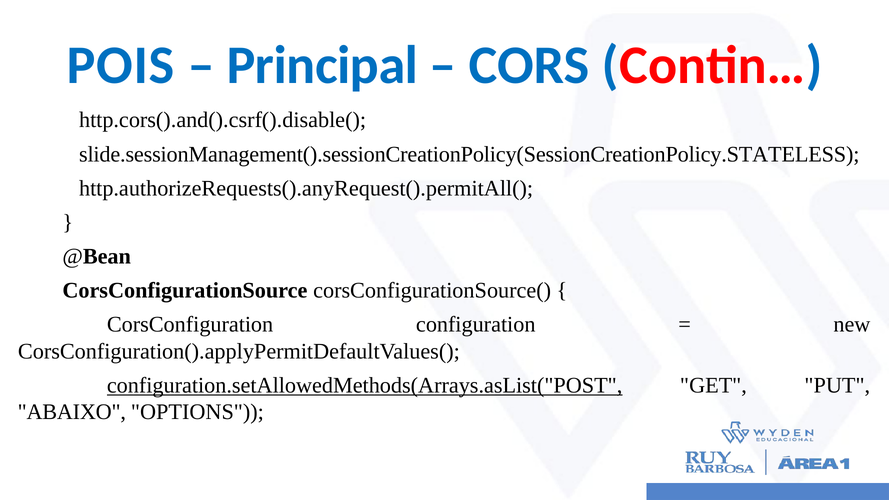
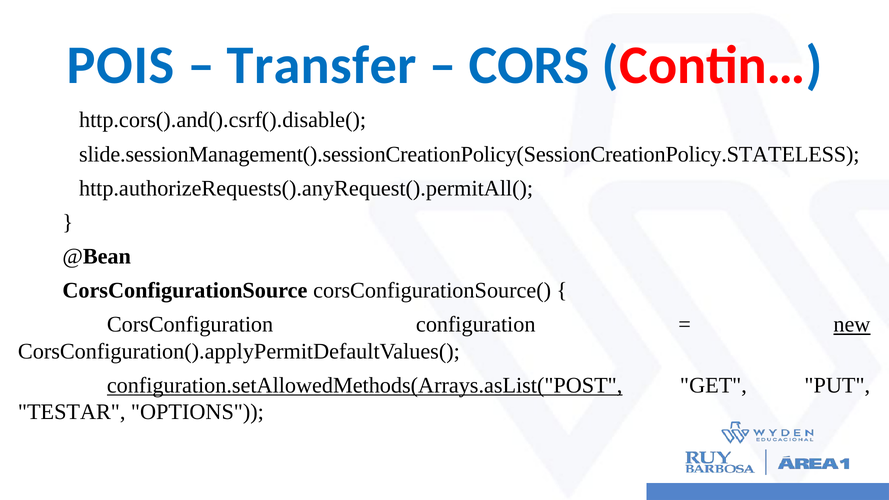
Principal: Principal -> Transfer (322, 65)
new underline: none -> present (852, 325)
ABAIXO: ABAIXO -> TESTAR (72, 412)
